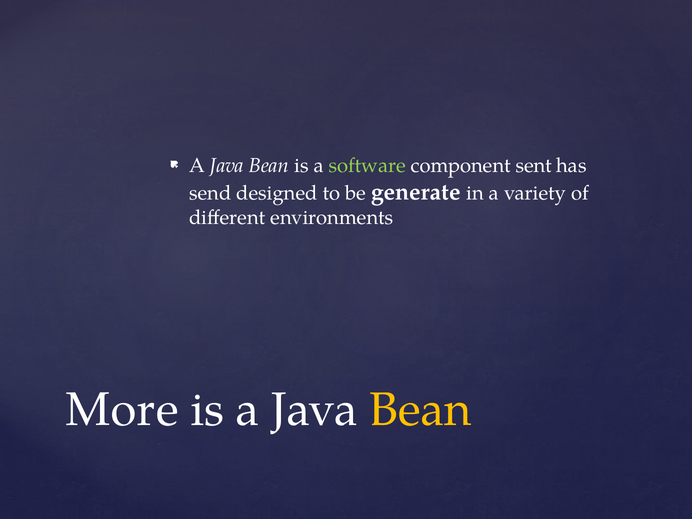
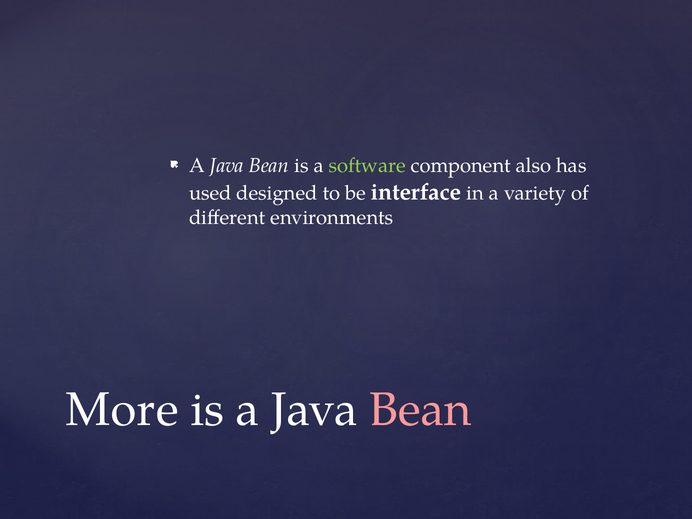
sent: sent -> also (534, 166)
send: send -> used (210, 193)
generate: generate -> interface (416, 192)
Bean colour: yellow -> pink (420, 410)
